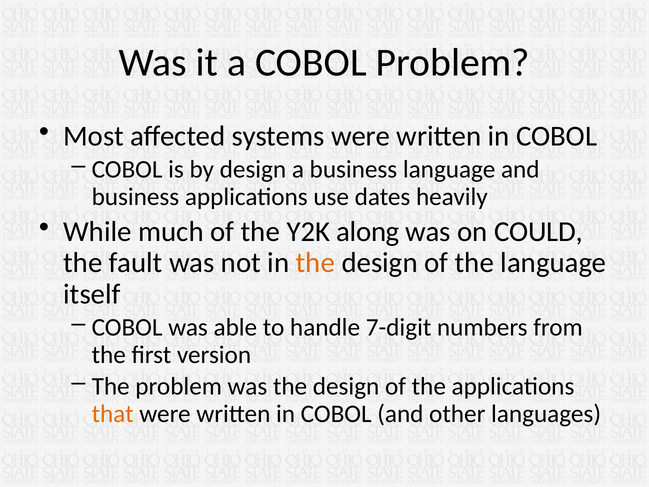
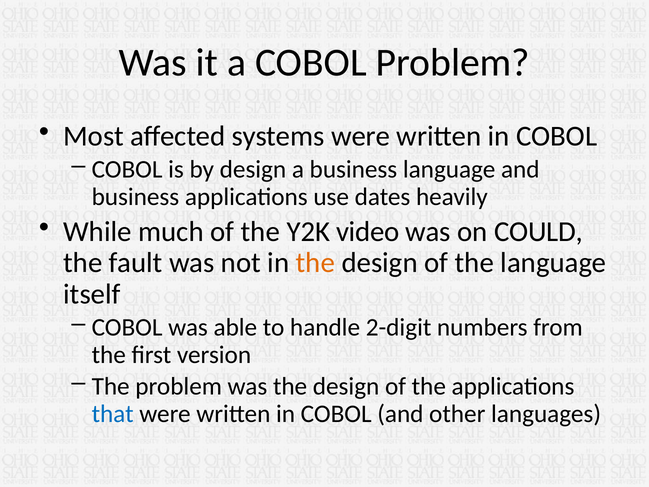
along: along -> video (368, 232)
7-digit: 7-digit -> 2-digit (399, 327)
that colour: orange -> blue (113, 414)
